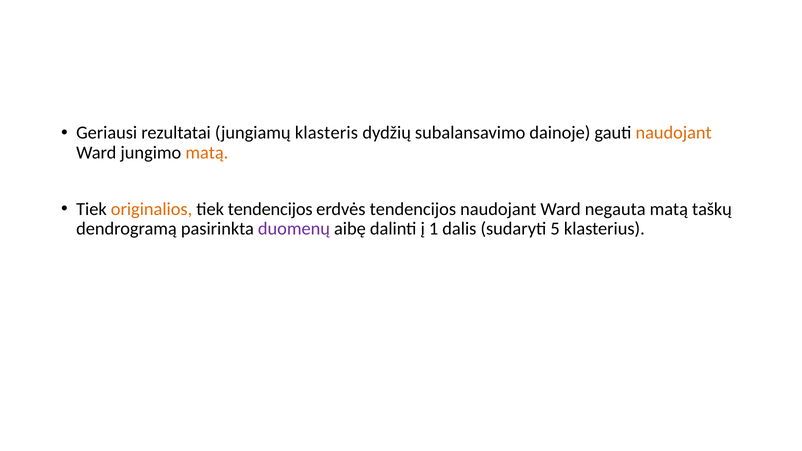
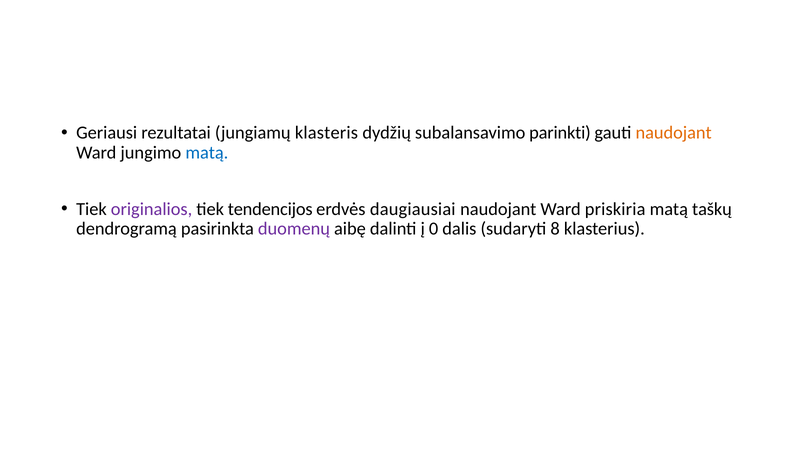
dainoje: dainoje -> parinkti (560, 133)
matą colour: orange -> blue (207, 153)
originalios colour: orange -> purple (152, 209)
erdvės tendencijos: tendencijos -> daugiausiai (413, 209)
negauta: negauta -> priskiria (615, 209)
1: 1 -> 0 (434, 229)
5: 5 -> 8 (555, 229)
